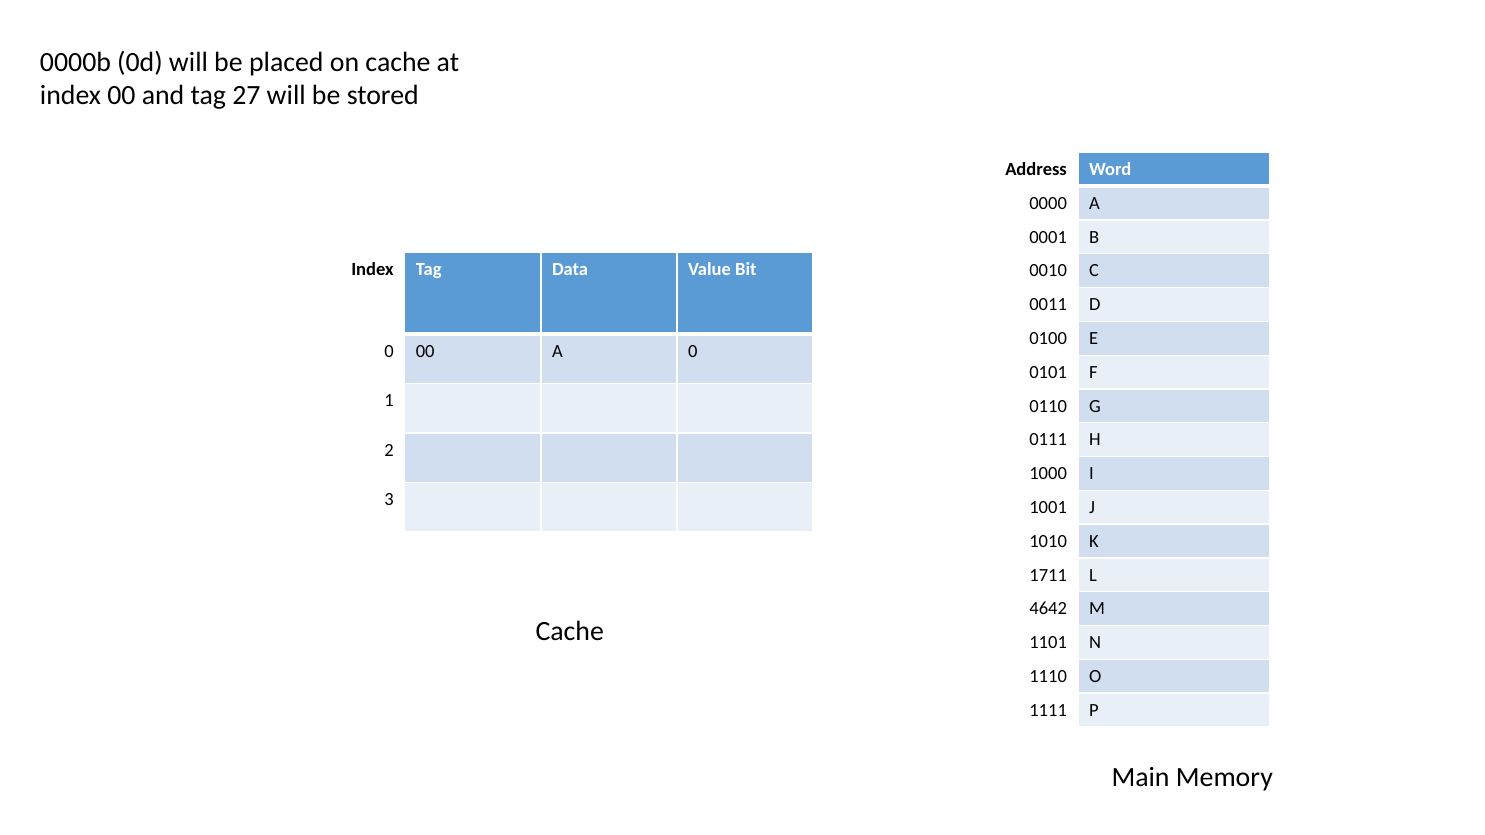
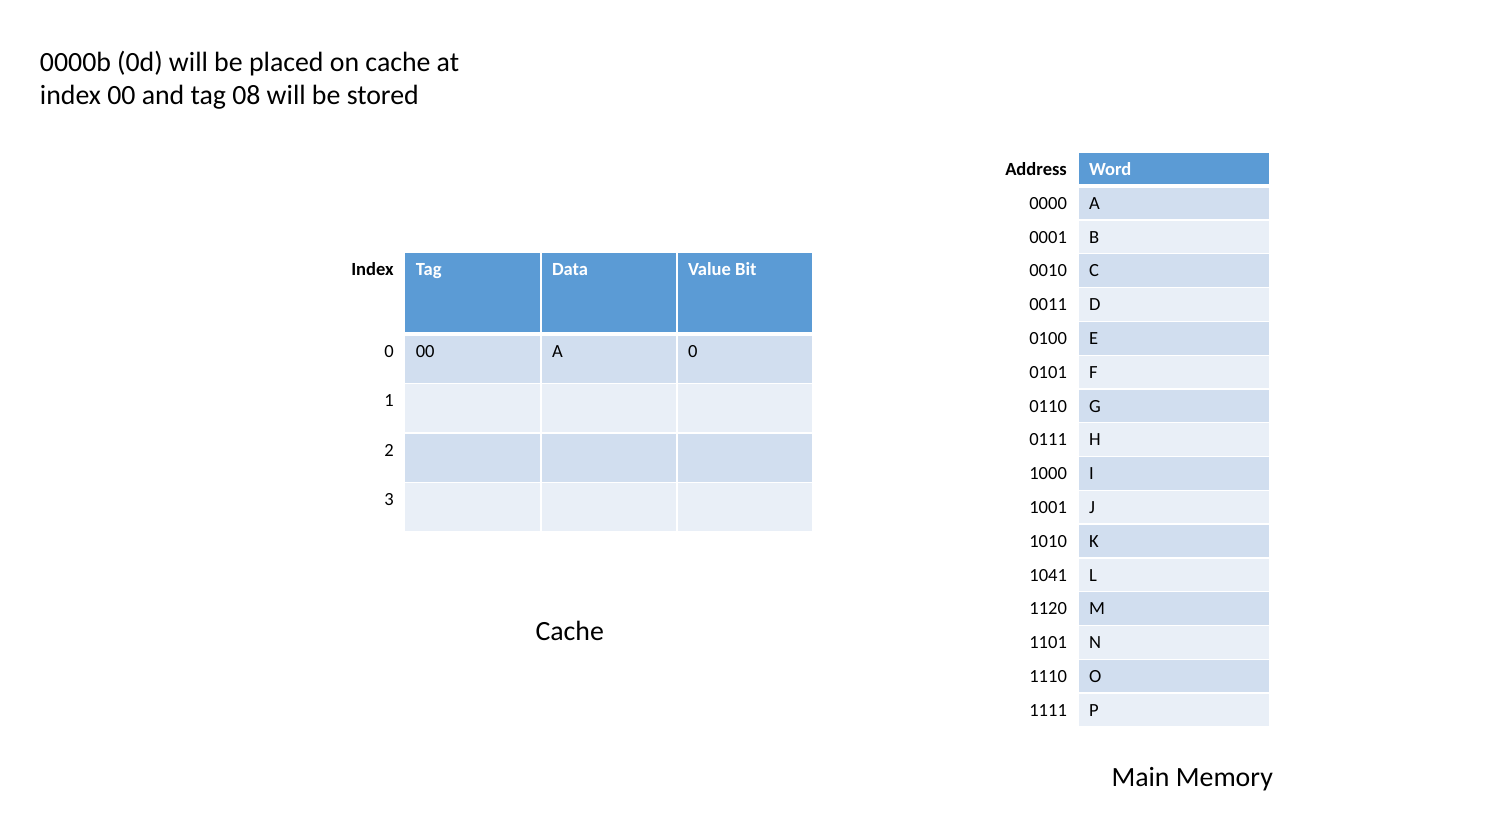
27: 27 -> 08 (246, 96)
1711: 1711 -> 1041 (1048, 575)
4642: 4642 -> 1120 (1048, 609)
